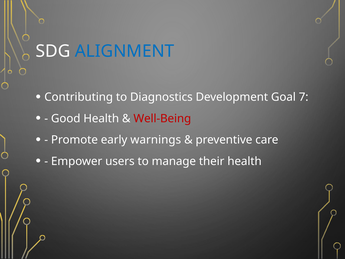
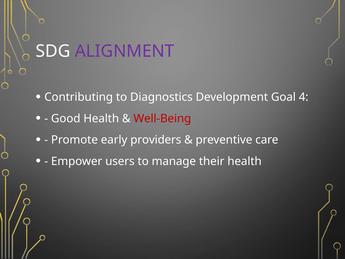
ALIGNMENT colour: blue -> purple (125, 51)
7: 7 -> 4 (304, 97)
warnings: warnings -> providers (156, 140)
